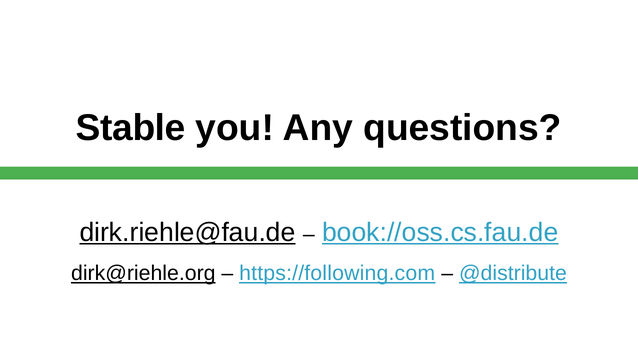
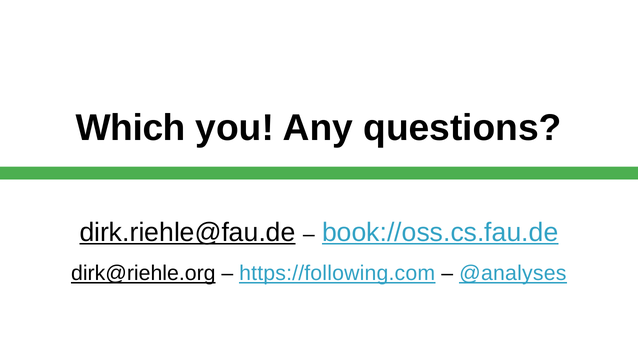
Stable: Stable -> Which (131, 128)
@distribute: @distribute -> @analyses (513, 273)
